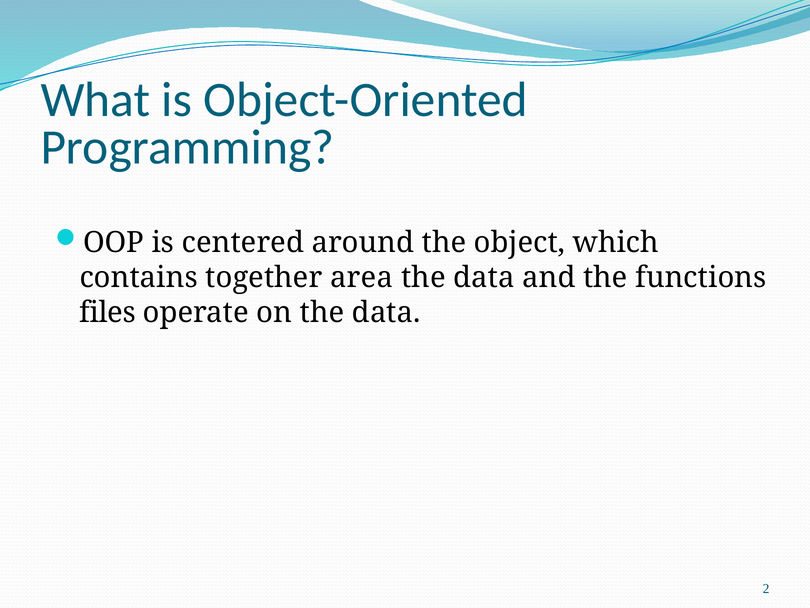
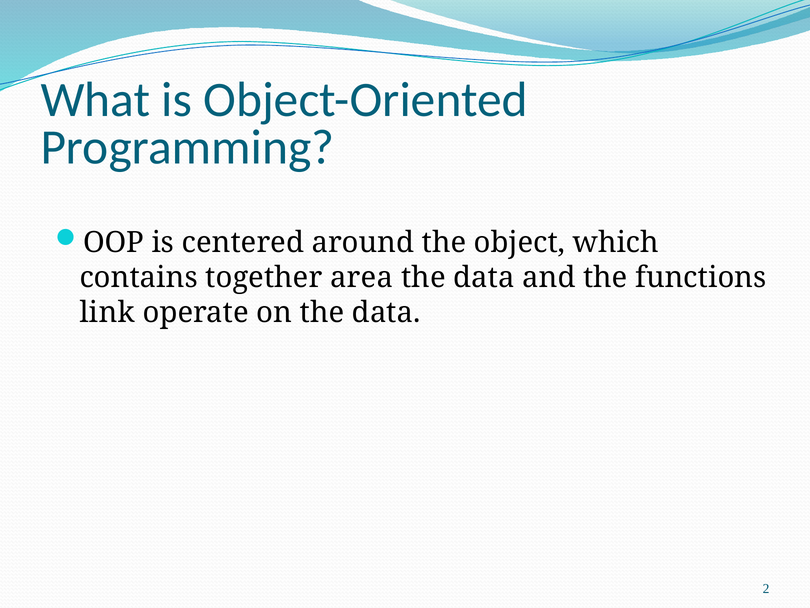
files: files -> link (107, 312)
